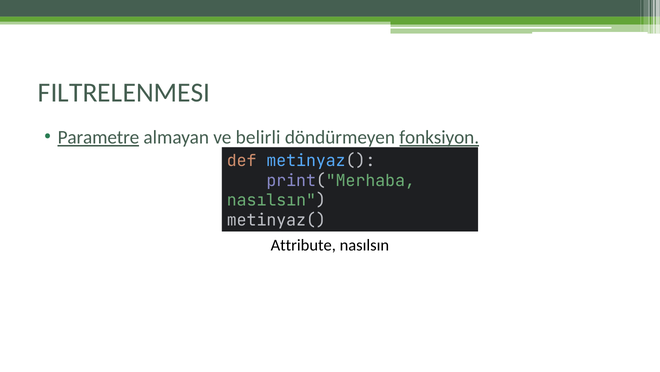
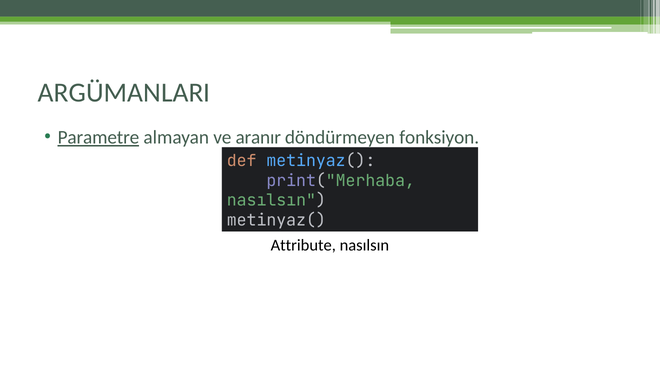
FILTRELENMESI: FILTRELENMESI -> ARGÜMANLARI (124, 93)
belirli: belirli -> aranır (258, 137)
fonksiyon underline: present -> none (439, 137)
